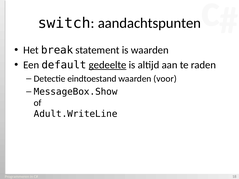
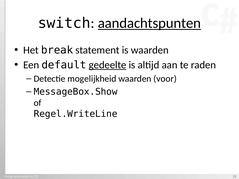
aandachtspunten underline: none -> present (149, 23)
eindtoestand: eindtoestand -> mogelijkheid (92, 79)
Adult.WriteLine: Adult.WriteLine -> Regel.WriteLine (76, 114)
